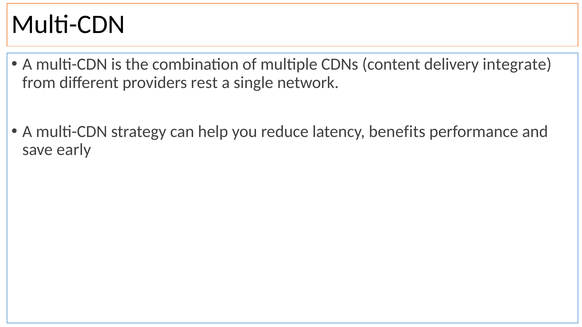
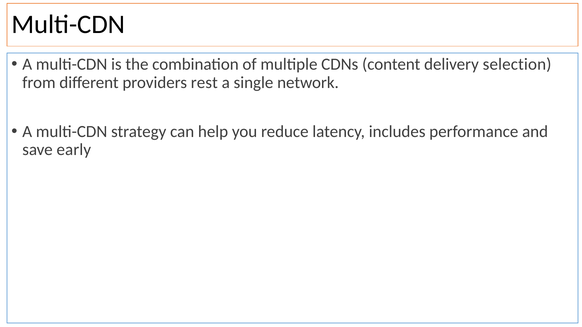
integrate: integrate -> selection (517, 64)
benefits: benefits -> includes (397, 132)
